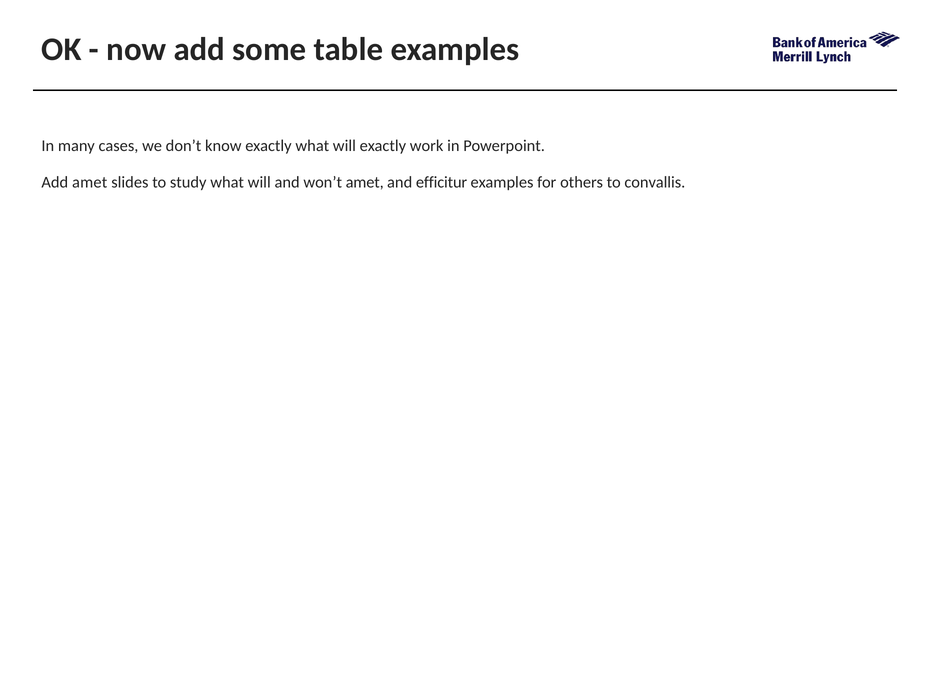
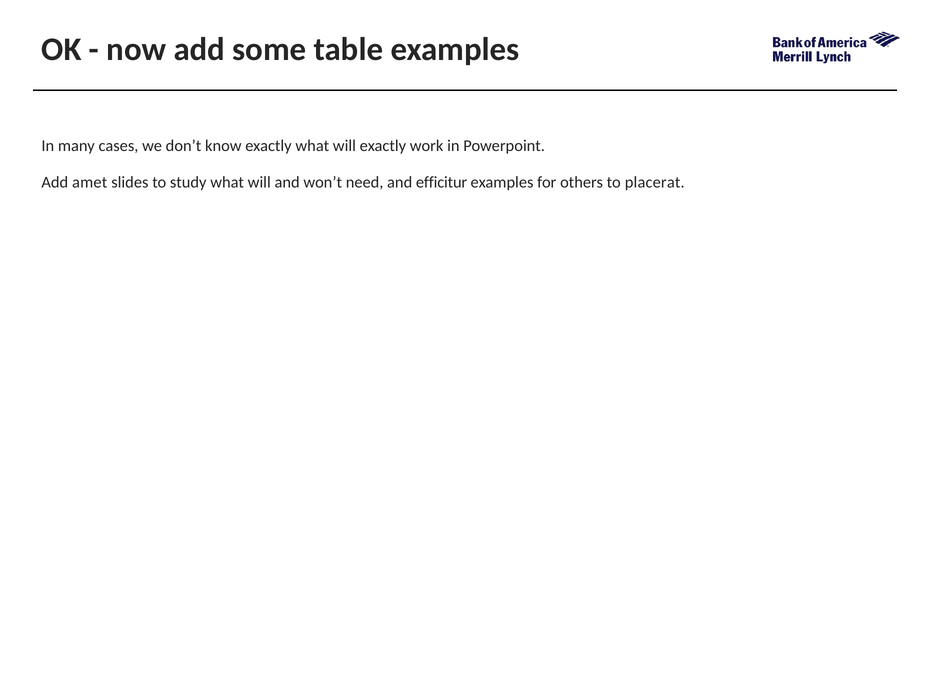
won’t amet: amet -> need (365, 182)
convallis: convallis -> placerat (655, 182)
